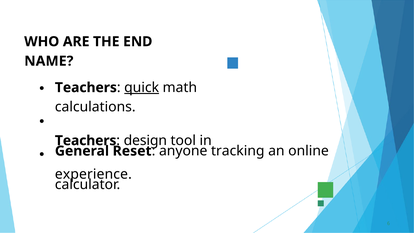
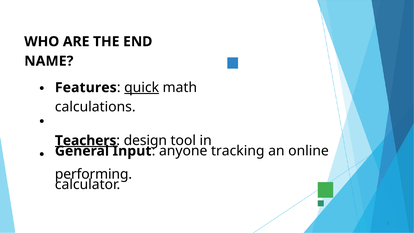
Teachers: Teachers -> Features (86, 88)
Teachers underline: none -> present (86, 141)
Reset: Reset -> Input (132, 151)
experience: experience -> performing (93, 174)
